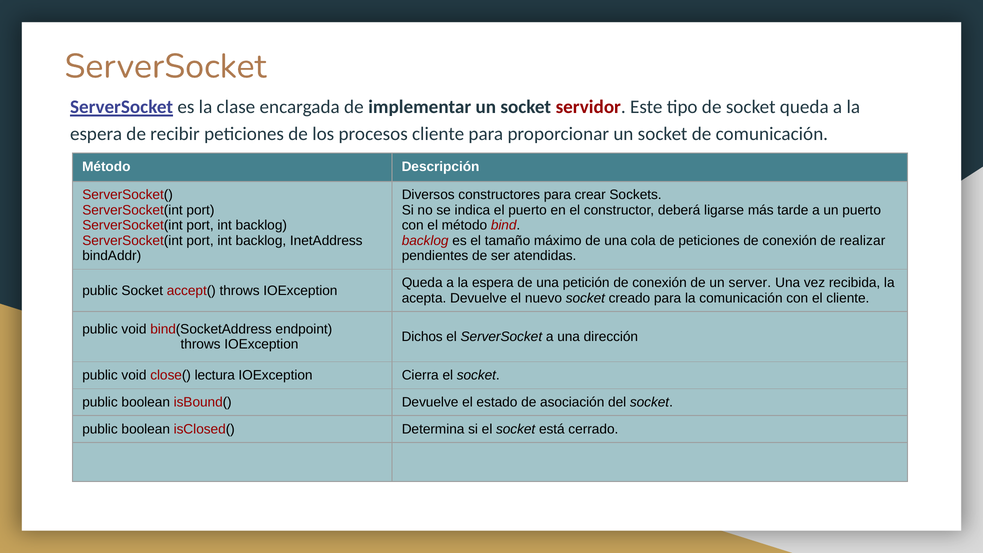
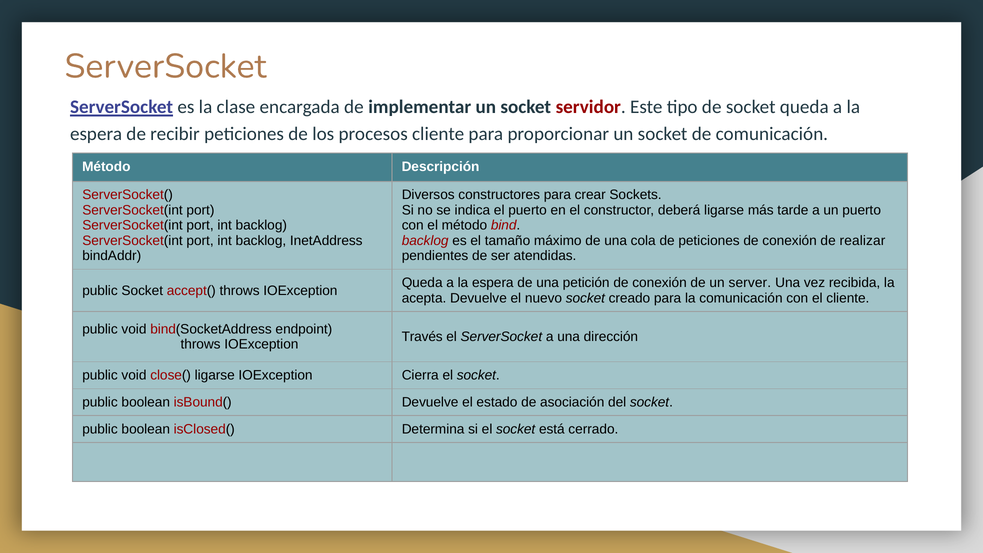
Dichos: Dichos -> Través (422, 337)
close( lectura: lectura -> ligarse (215, 375)
